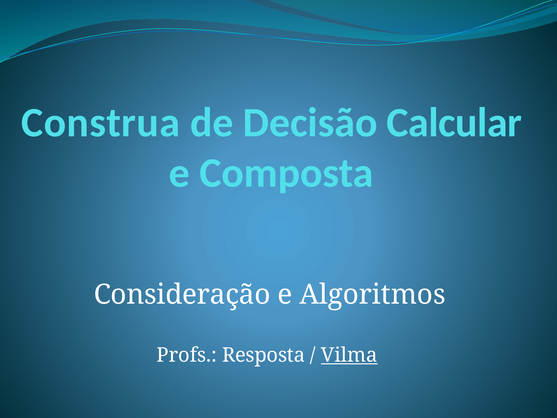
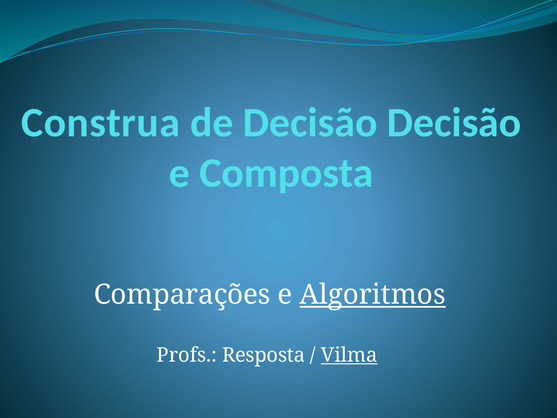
Decisão Calcular: Calcular -> Decisão (454, 123)
Consideração: Consideração -> Comparações (182, 295)
Algoritmos underline: none -> present (373, 295)
